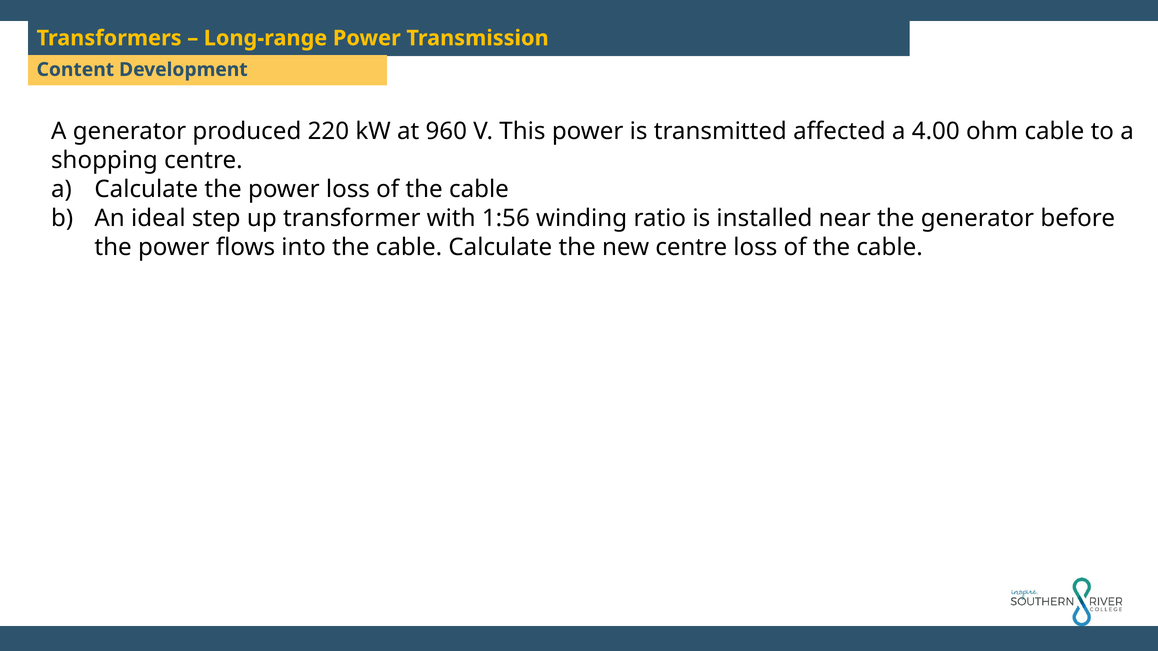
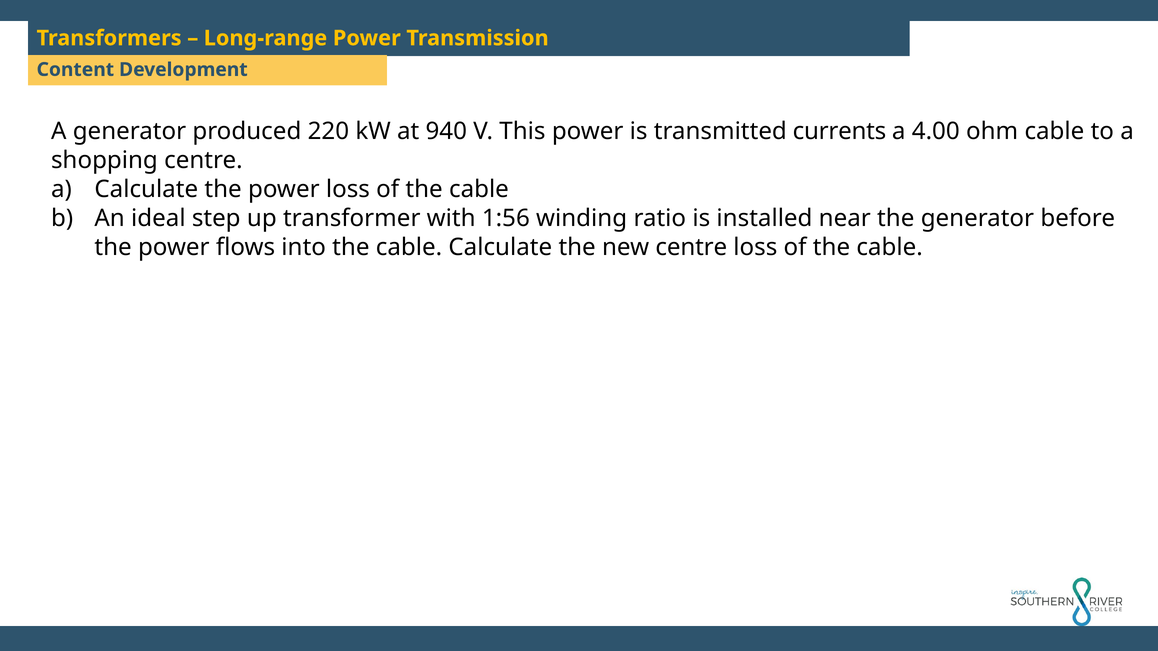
960: 960 -> 940 (446, 132)
affected: affected -> currents (840, 132)
